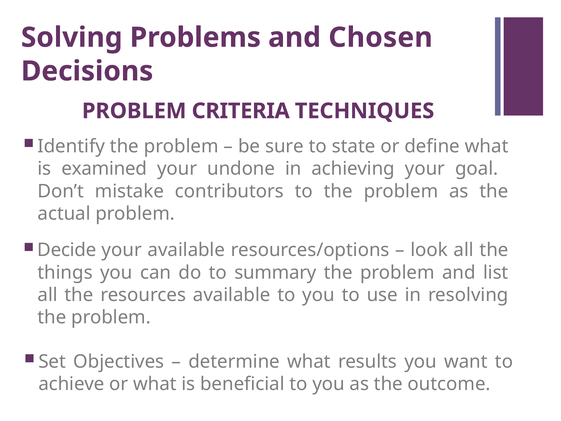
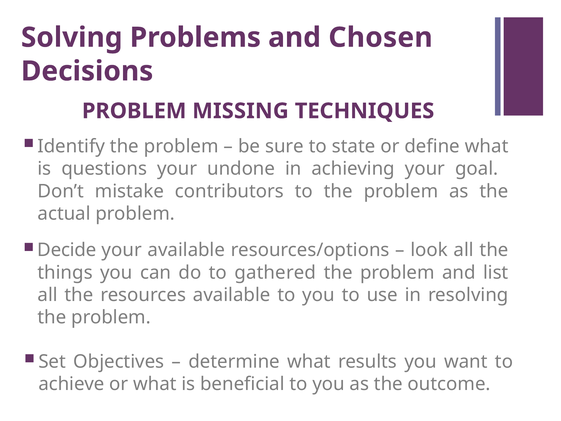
CRITERIA: CRITERIA -> MISSING (240, 111)
examined: examined -> questions (104, 169)
summary: summary -> gathered (275, 272)
